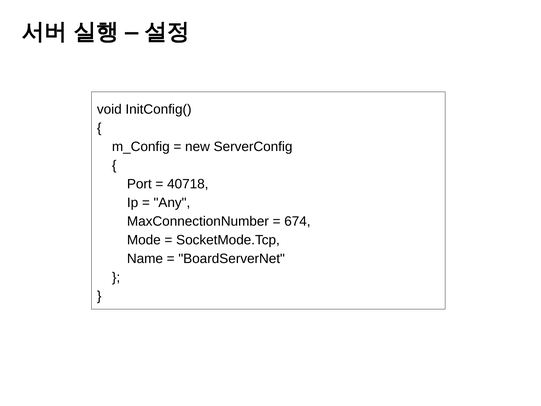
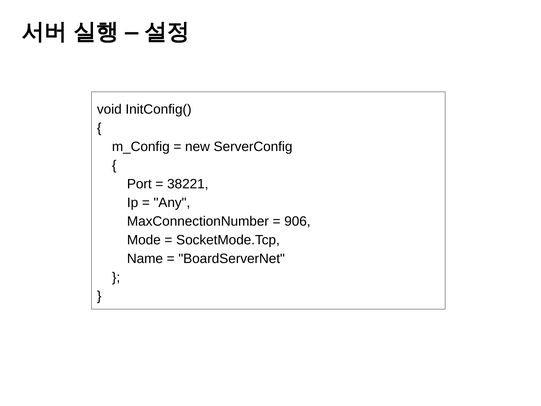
40718: 40718 -> 38221 (188, 184)
674: 674 -> 906 (297, 221)
